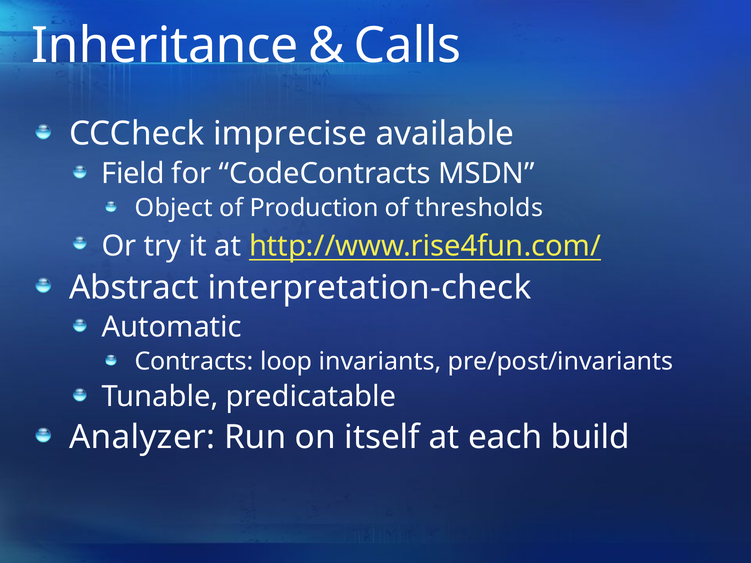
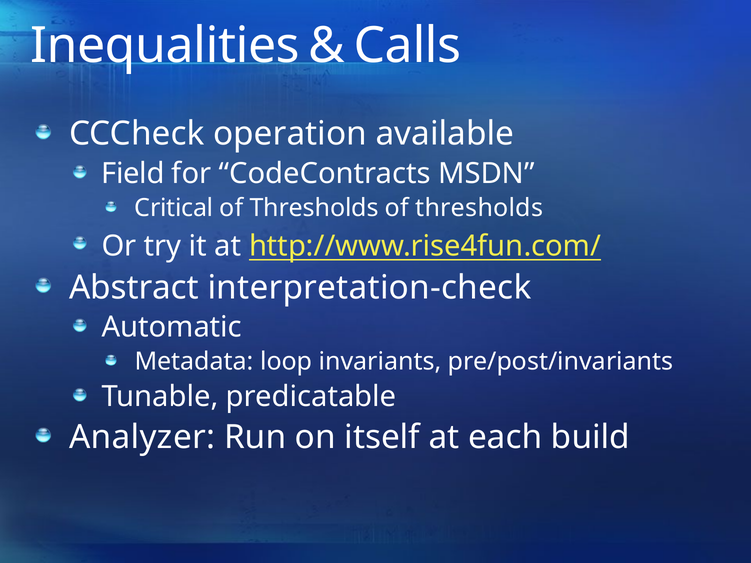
Inheritance: Inheritance -> Inequalities (165, 46)
imprecise: imprecise -> operation (290, 134)
Object: Object -> Critical (174, 208)
Production: Production -> Thresholds (314, 208)
Contracts: Contracts -> Metadata (194, 362)
